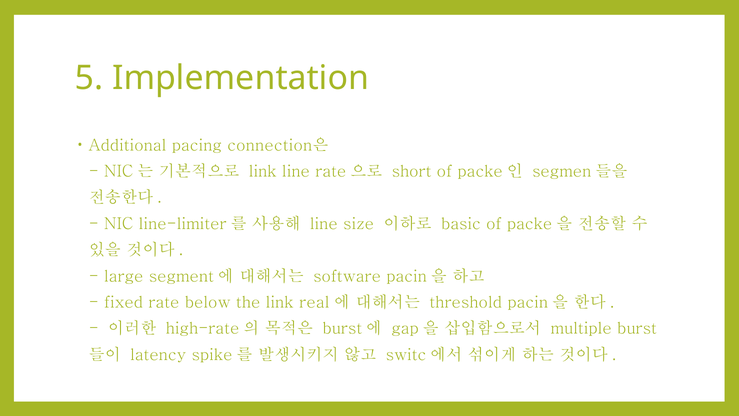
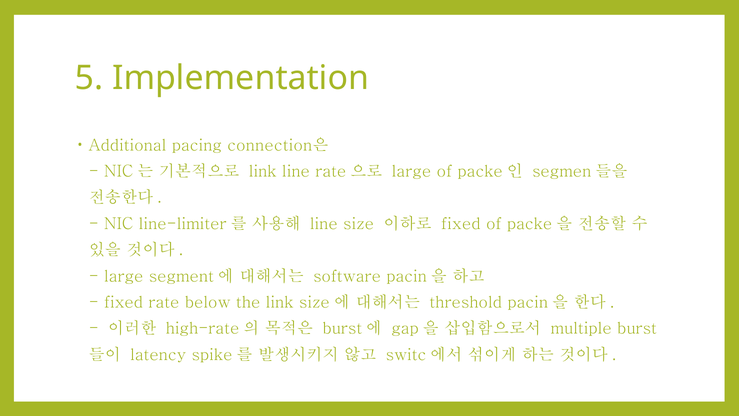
short: short -> large (411, 171)
basic: basic -> fixed (461, 224)
link real: real -> size (314, 302)
